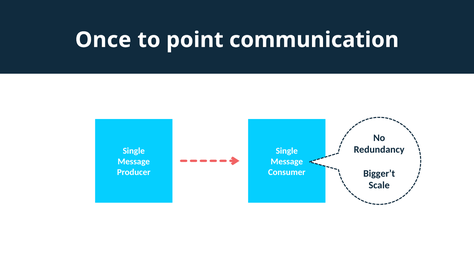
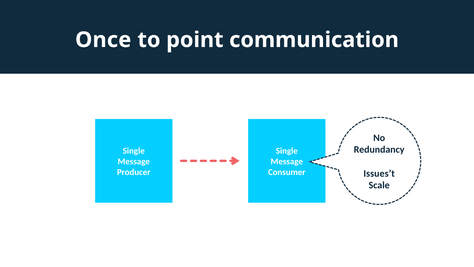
Bigger’t: Bigger’t -> Issues’t (379, 173)
